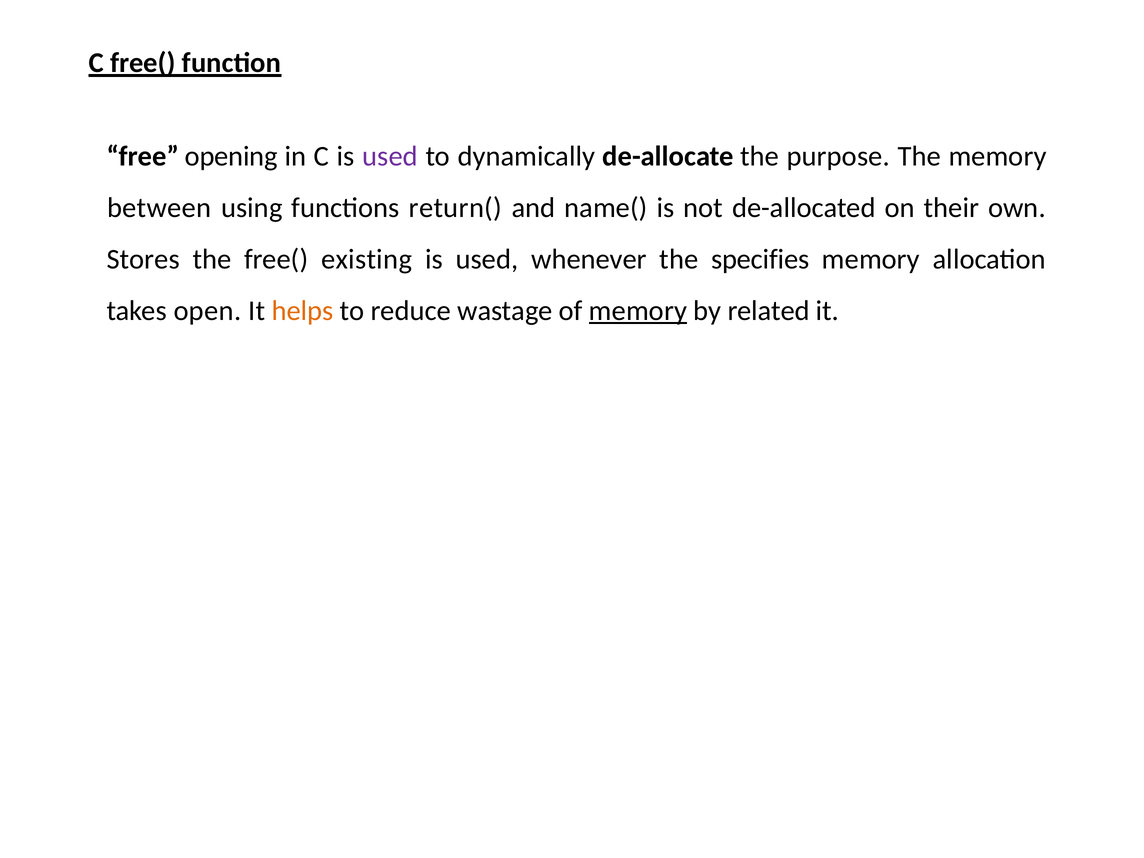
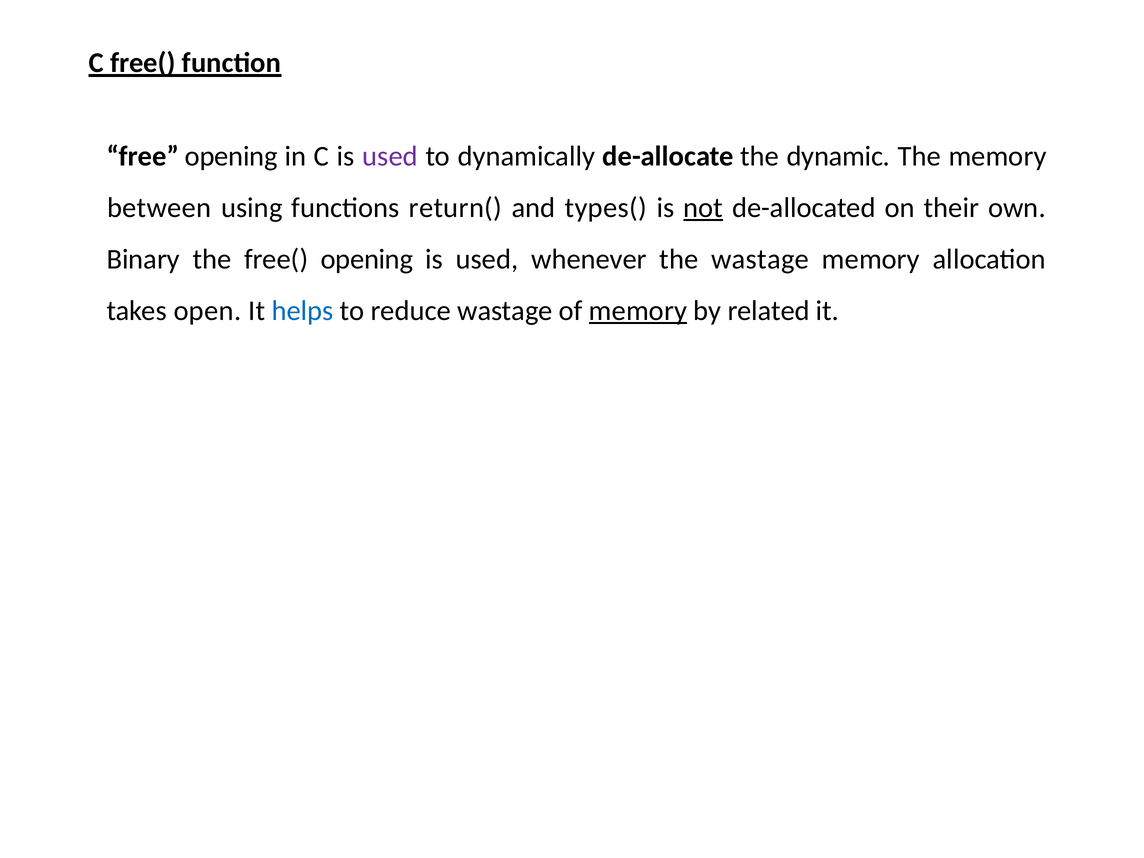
purpose: purpose -> dynamic (838, 156)
name(: name( -> types( (606, 208)
not underline: none -> present (703, 208)
Stores: Stores -> Binary (143, 259)
free( existing: existing -> opening (367, 259)
the specifies: specifies -> wastage (760, 259)
helps colour: orange -> blue (303, 311)
